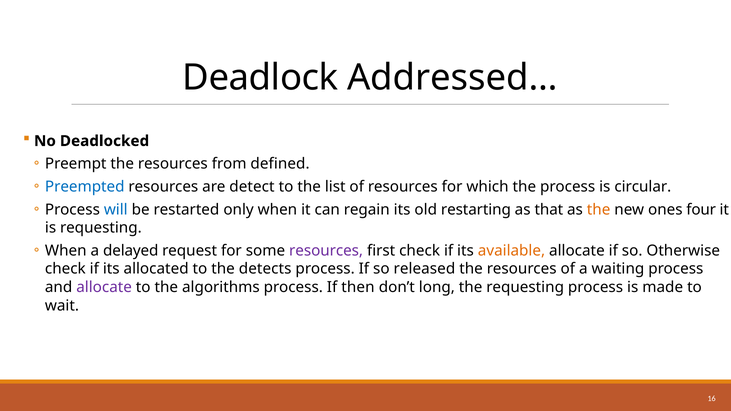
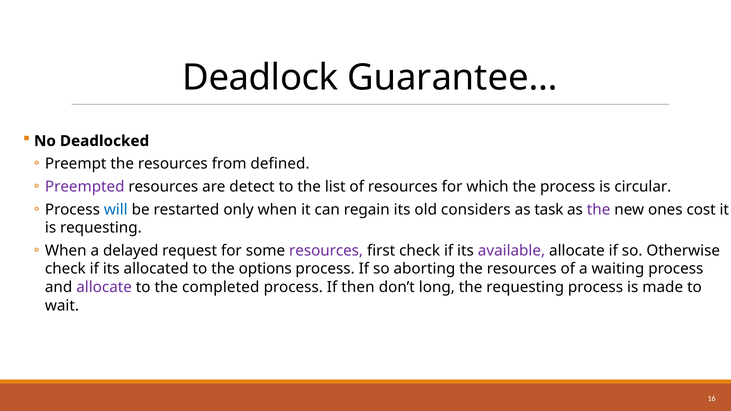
Addressed…: Addressed… -> Guarantee… (452, 77)
Preempted colour: blue -> purple (85, 187)
restarting: restarting -> considers (476, 210)
that: that -> task (549, 210)
the colour: orange -> purple (599, 210)
four: four -> cost (701, 210)
available colour: orange -> purple (511, 251)
detects: detects -> options (265, 269)
released: released -> aborting (424, 269)
algorithms: algorithms -> completed (221, 287)
